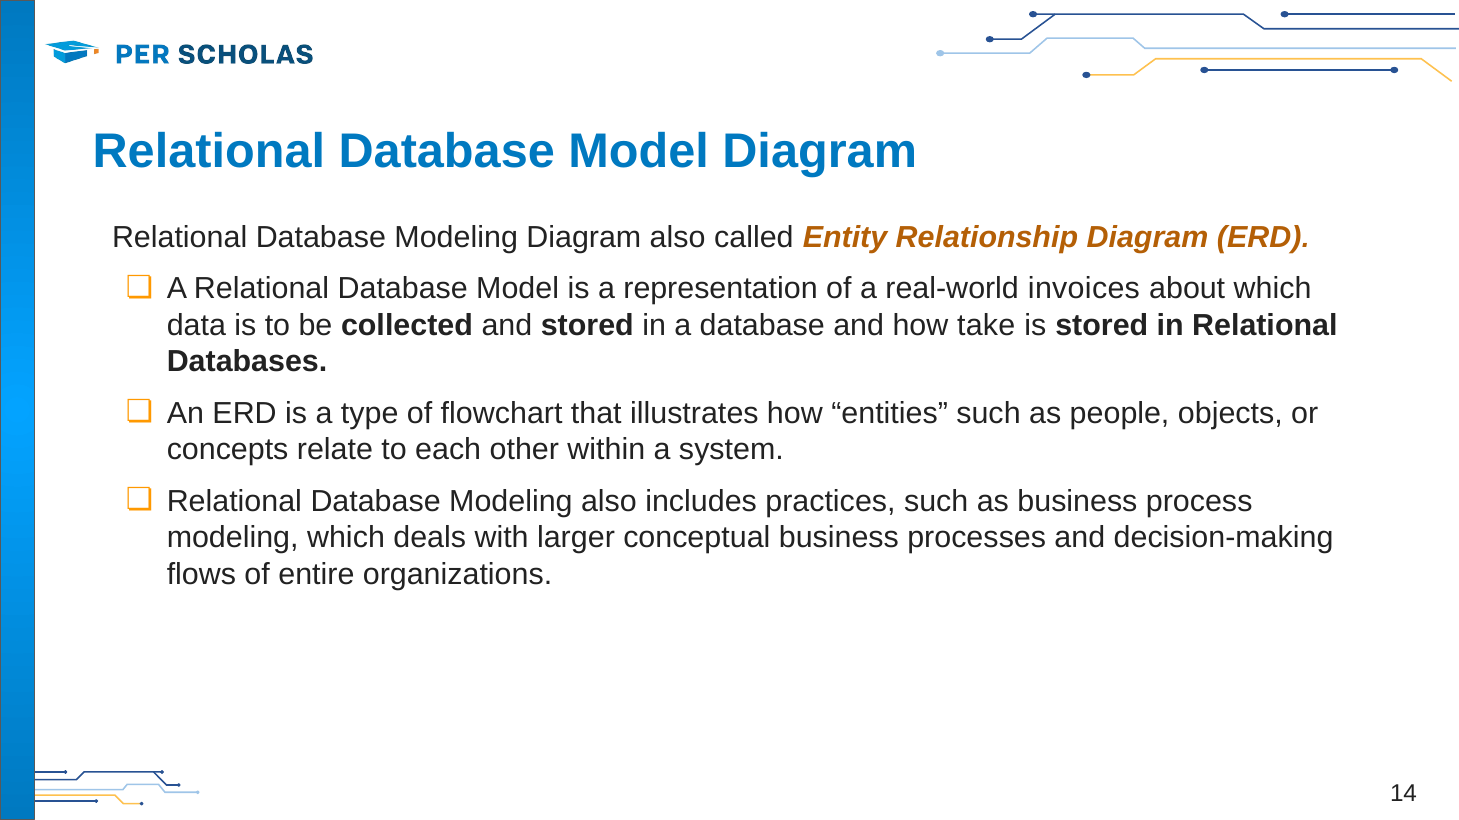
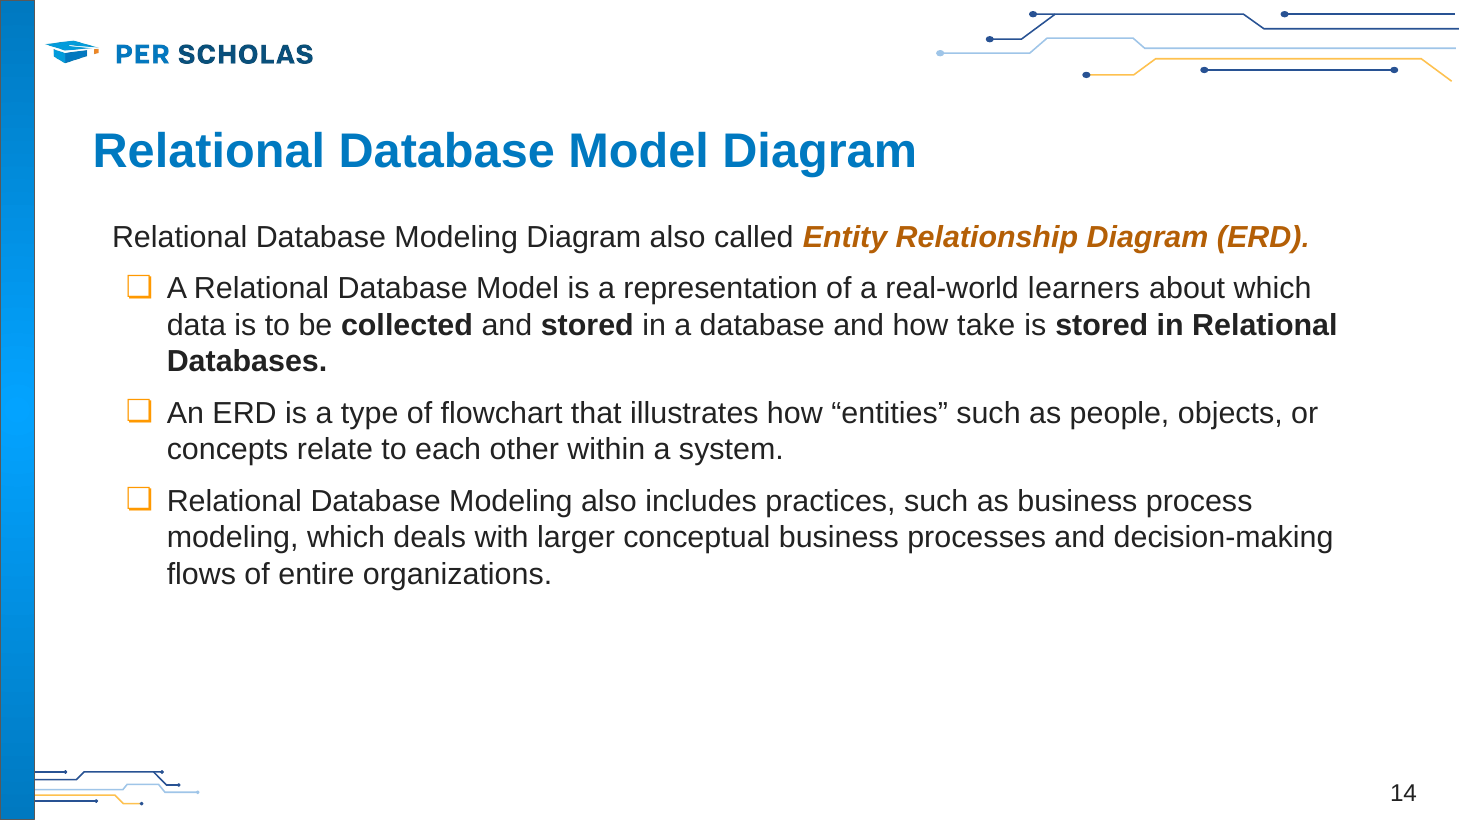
invoices: invoices -> learners (1084, 289)
